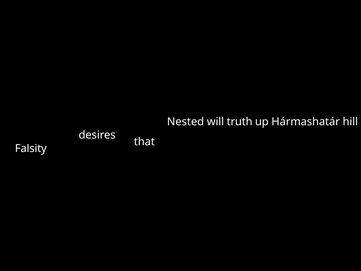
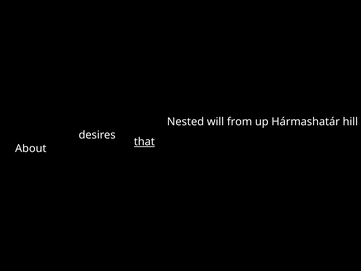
truth: truth -> from (240, 122)
that underline: none -> present (144, 142)
Falsity: Falsity -> About (31, 148)
